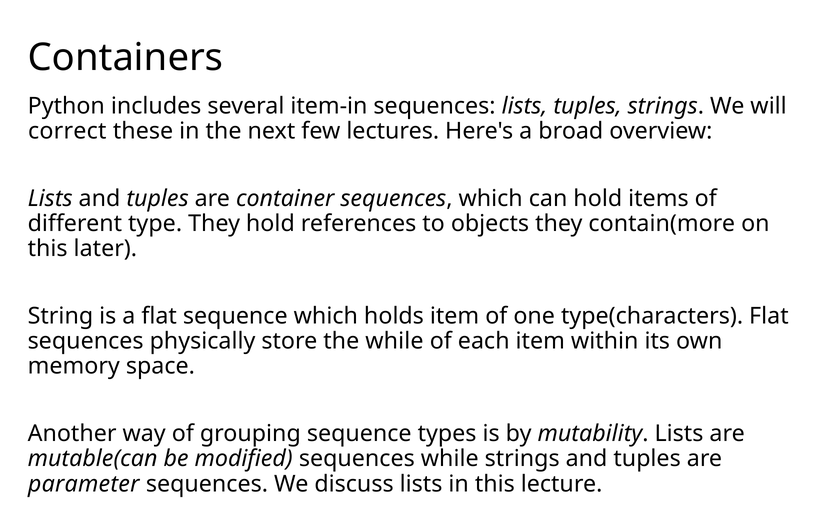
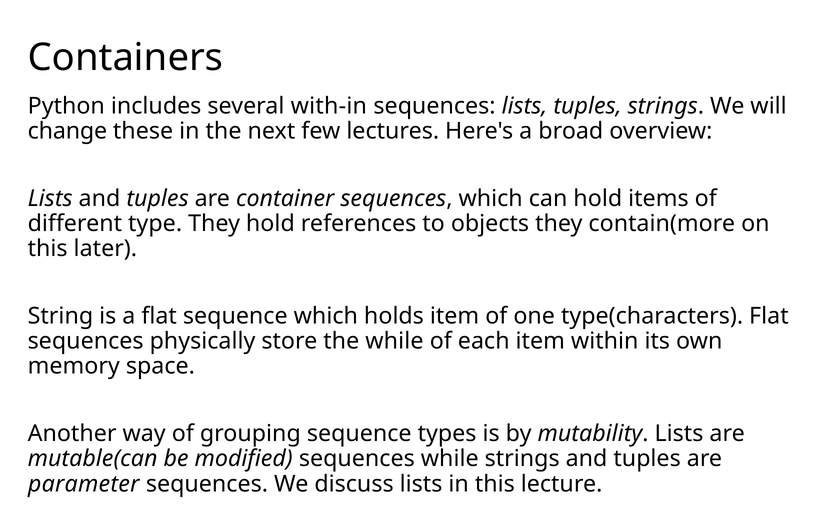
item-in: item-in -> with-in (329, 106)
correct: correct -> change (67, 131)
